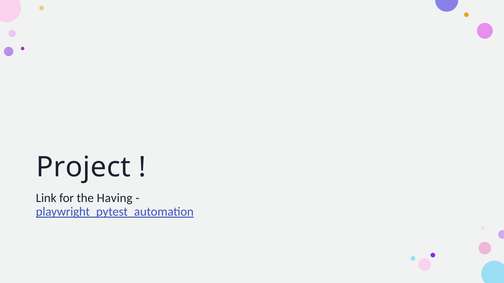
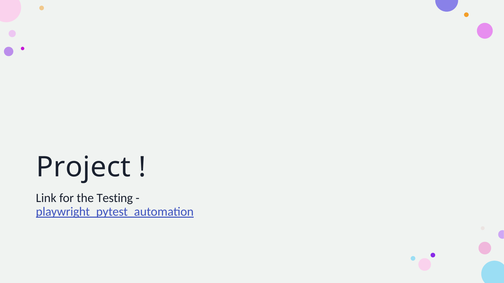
Having: Having -> Testing (115, 198)
